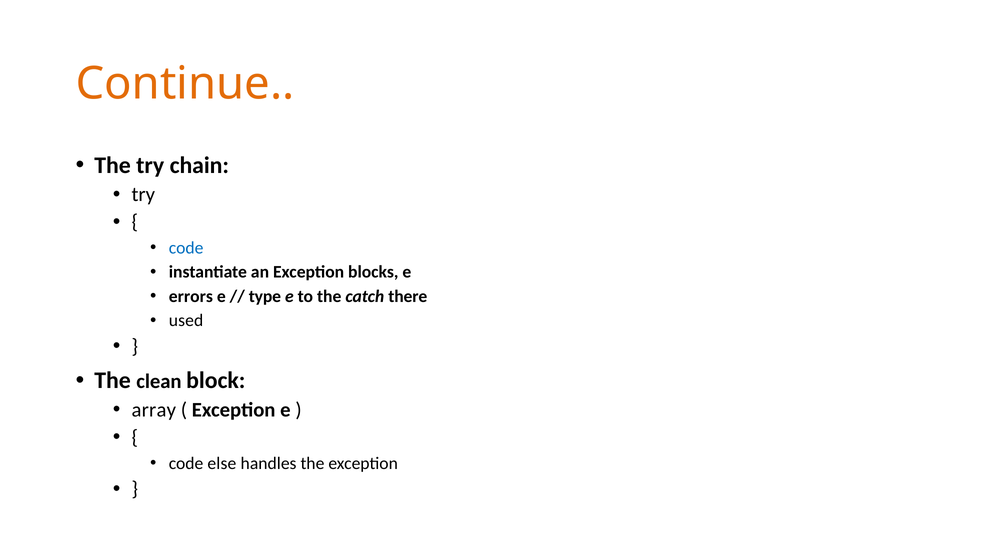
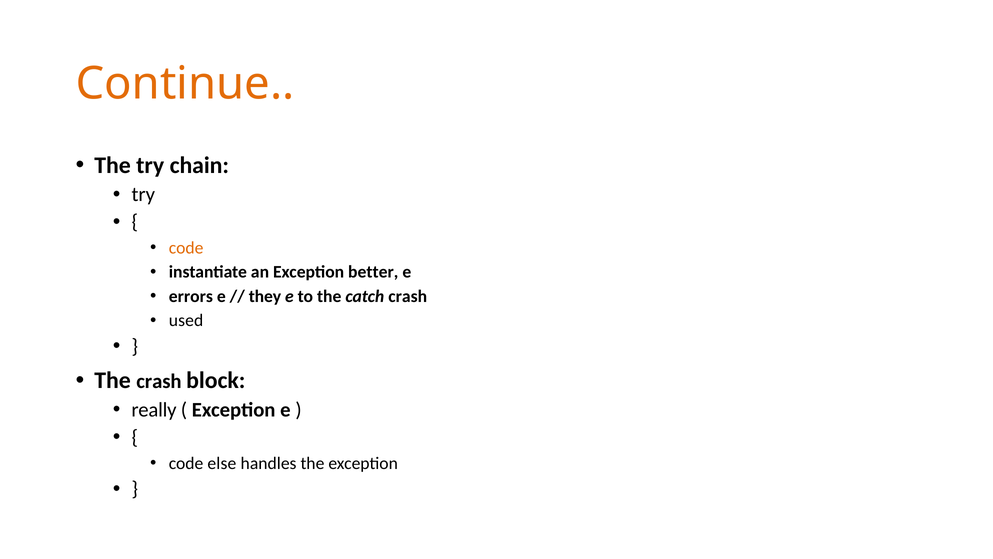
code colour: blue -> orange (186, 248)
blocks: blocks -> better (373, 272)
type: type -> they (265, 296)
catch there: there -> crash (408, 296)
The clean: clean -> crash (159, 381)
array: array -> really (154, 409)
